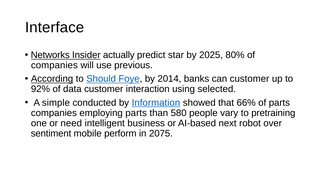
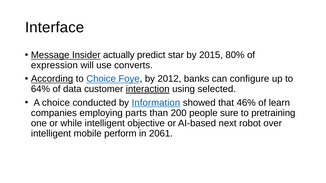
Networks: Networks -> Message (50, 55)
2025: 2025 -> 2015 (211, 55)
companies: companies -> expression (54, 65)
previous: previous -> converts (133, 65)
to Should: Should -> Choice (101, 79)
2014: 2014 -> 2012 (169, 79)
can customer: customer -> configure (250, 79)
92%: 92% -> 64% (40, 89)
interaction underline: none -> present (148, 89)
A simple: simple -> choice (56, 103)
66%: 66% -> 46% (246, 103)
of parts: parts -> learn (279, 103)
580: 580 -> 200 (179, 113)
vary: vary -> sure (229, 113)
need: need -> while (71, 123)
business: business -> objective (146, 123)
sentiment: sentiment -> intelligent (51, 134)
2075: 2075 -> 2061 (161, 134)
